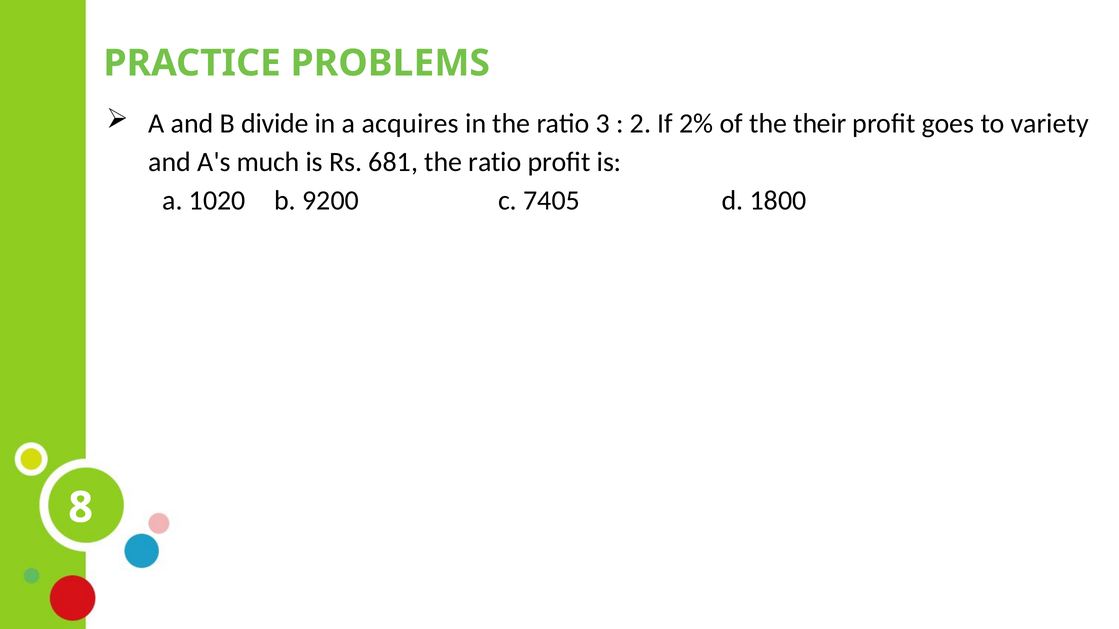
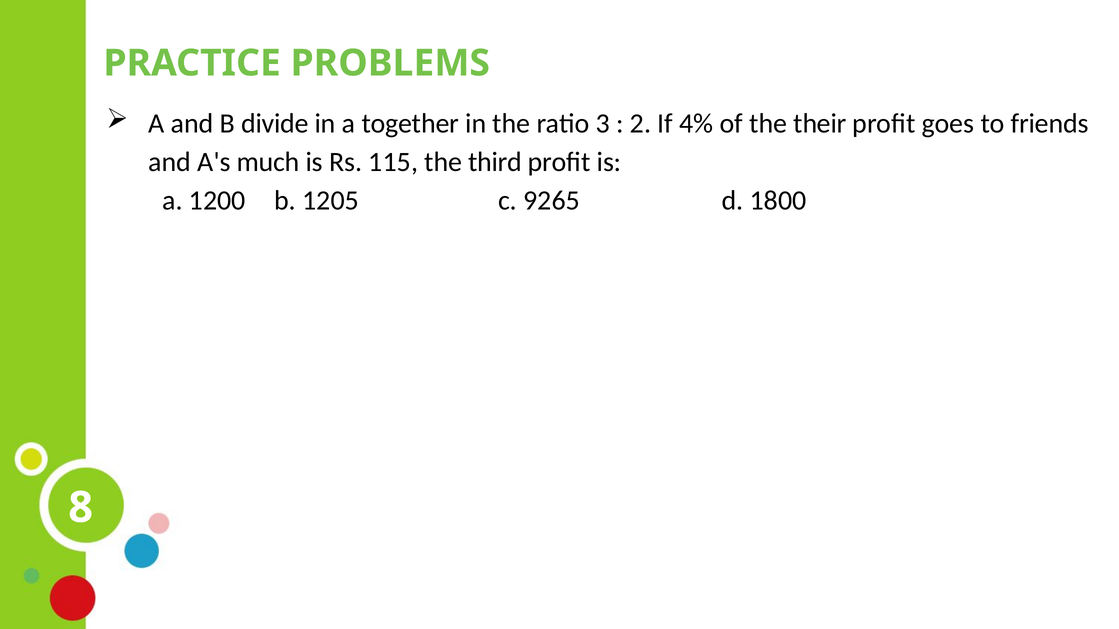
acquires: acquires -> together (410, 124)
2%: 2% -> 4% (696, 124)
variety: variety -> friends (1050, 124)
681: 681 -> 115 (393, 162)
ratio: ratio -> third (495, 162)
1020: 1020 -> 1200 (217, 201)
9200: 9200 -> 1205 (331, 201)
7405: 7405 -> 9265 (552, 201)
